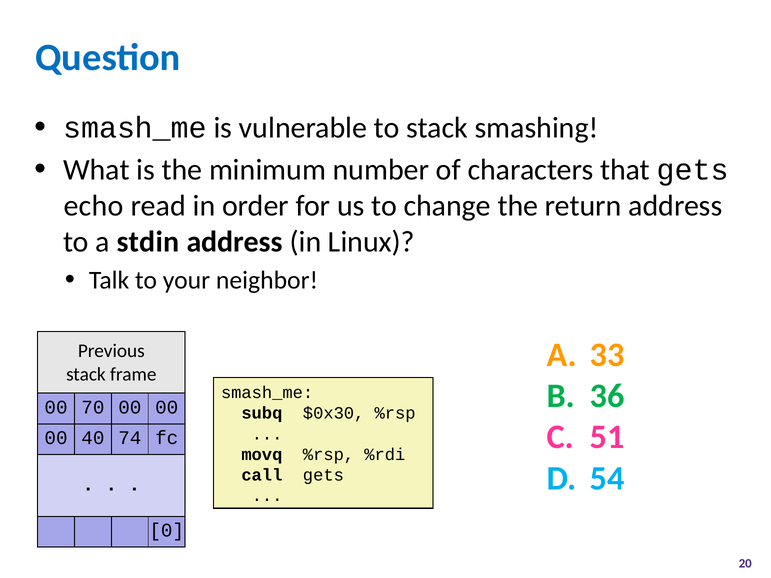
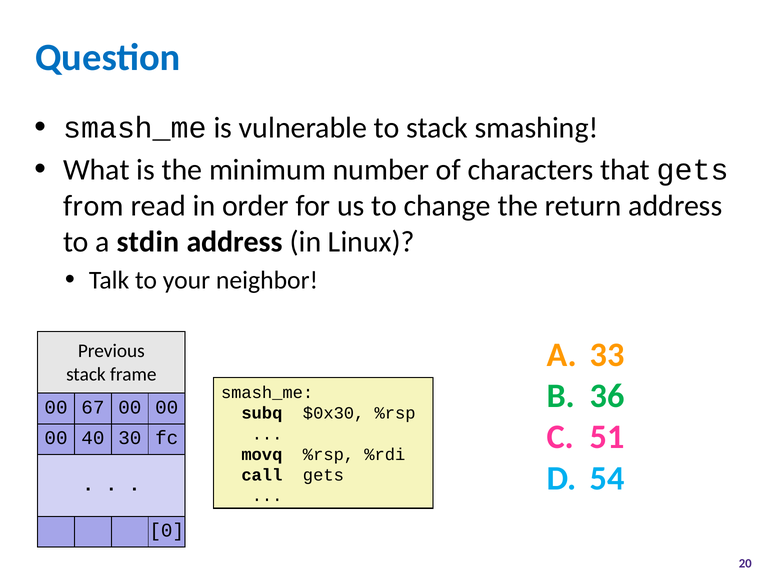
echo: echo -> from (94, 206)
70: 70 -> 67 (93, 407)
74: 74 -> 30 (130, 438)
